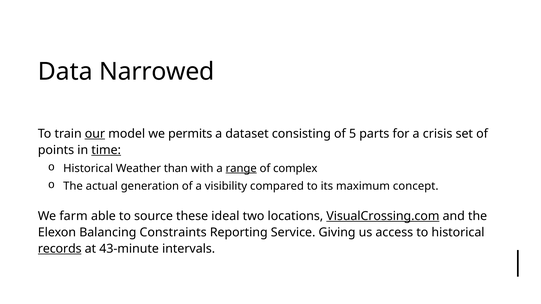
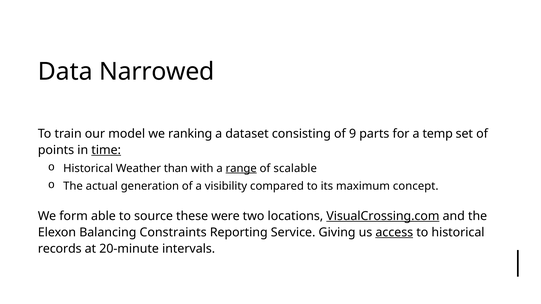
our underline: present -> none (95, 134)
permits: permits -> ranking (190, 134)
5: 5 -> 9 (353, 134)
crisis: crisis -> temp (438, 134)
complex: complex -> scalable (295, 168)
farm: farm -> form (74, 216)
ideal: ideal -> were (225, 216)
access underline: none -> present (394, 233)
records underline: present -> none (60, 249)
43-minute: 43-minute -> 20-minute (129, 249)
